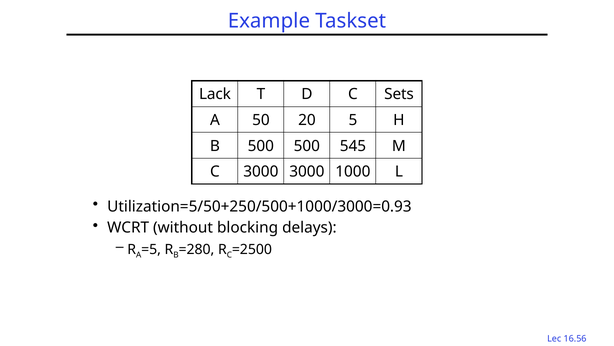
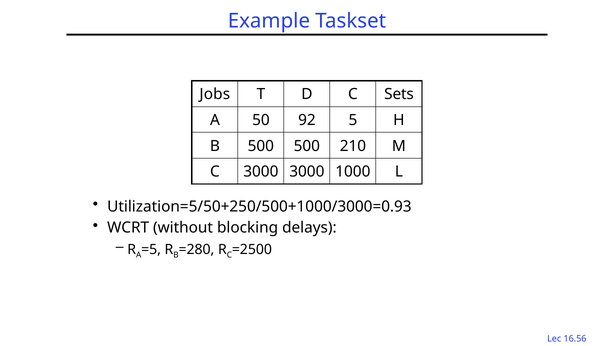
Lack: Lack -> Jobs (215, 94)
20: 20 -> 92 (307, 120)
545: 545 -> 210 (353, 146)
